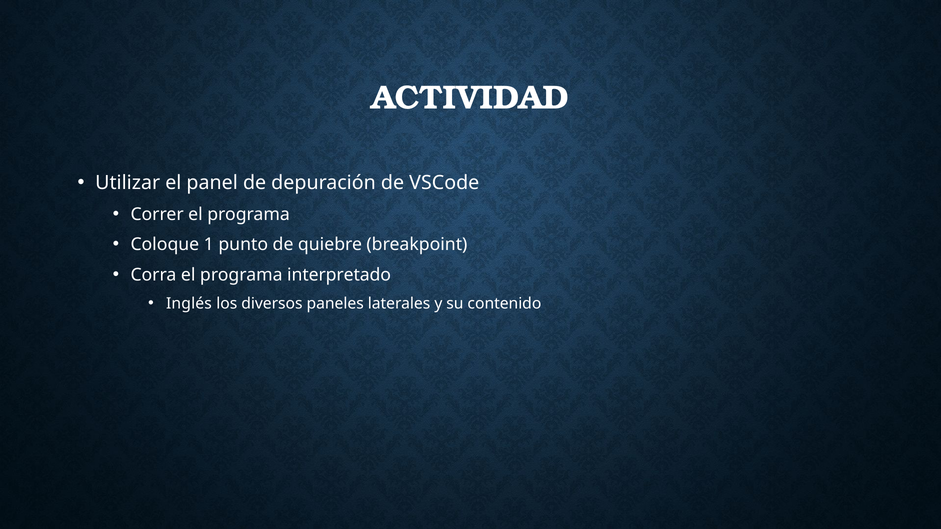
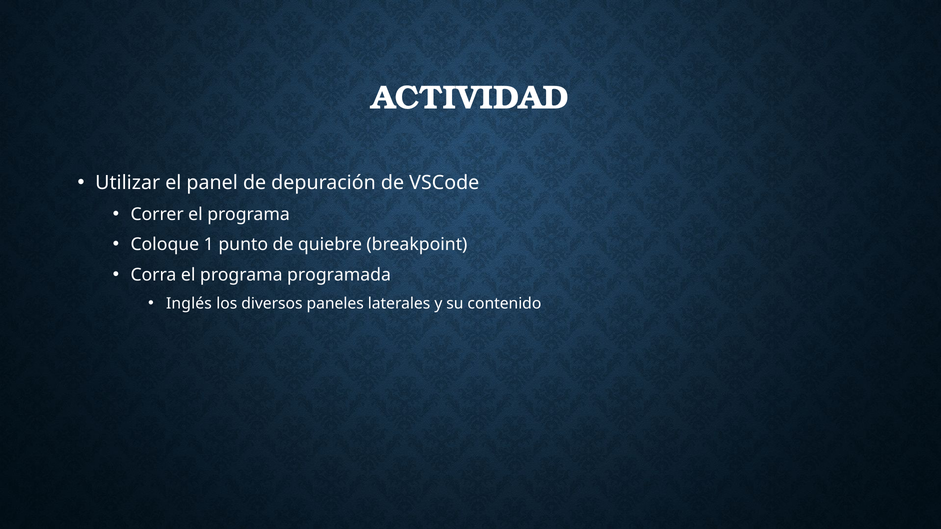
interpretado: interpretado -> programada (339, 275)
